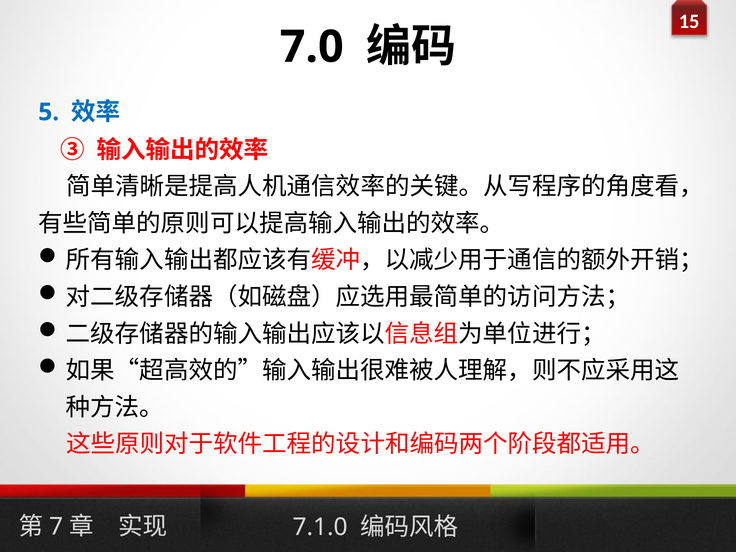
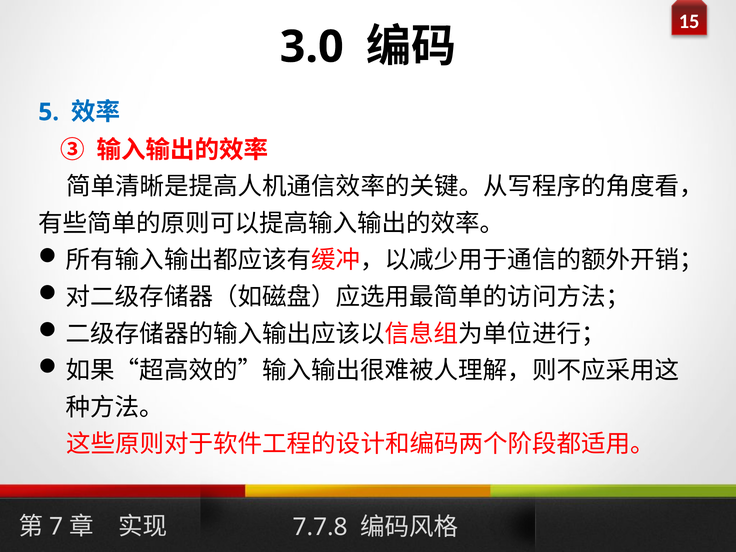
7.0: 7.0 -> 3.0 (312, 47)
7.1.0: 7.1.0 -> 7.7.8 (320, 527)
